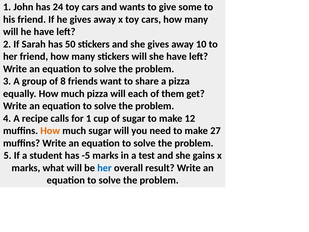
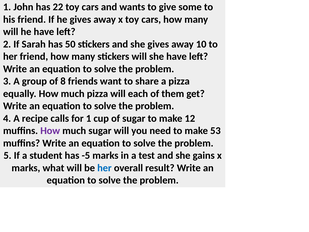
24: 24 -> 22 (58, 7)
How colour: orange -> purple (50, 131)
27: 27 -> 53 (215, 131)
